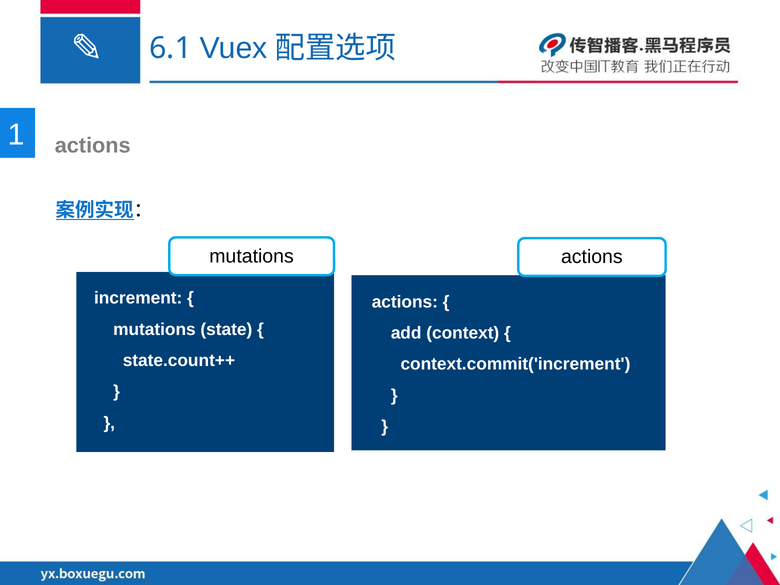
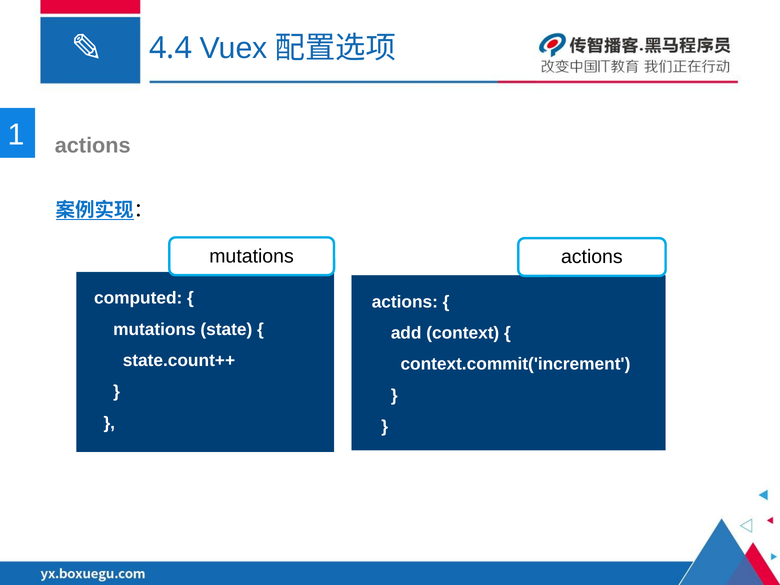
6.1: 6.1 -> 4.4 (171, 48)
increment: increment -> computed (138, 298)
